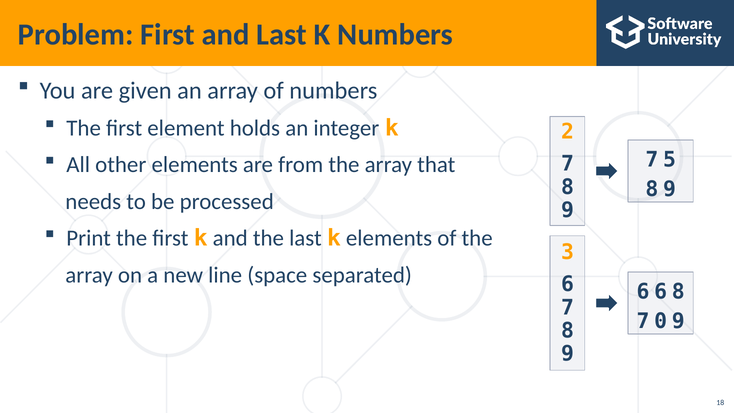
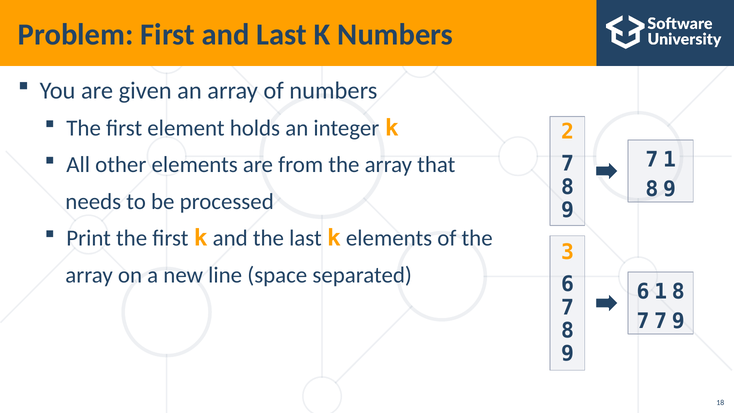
7 5: 5 -> 1 (669, 160)
6 6: 6 -> 1 (661, 292)
7 0: 0 -> 7 (661, 321)
